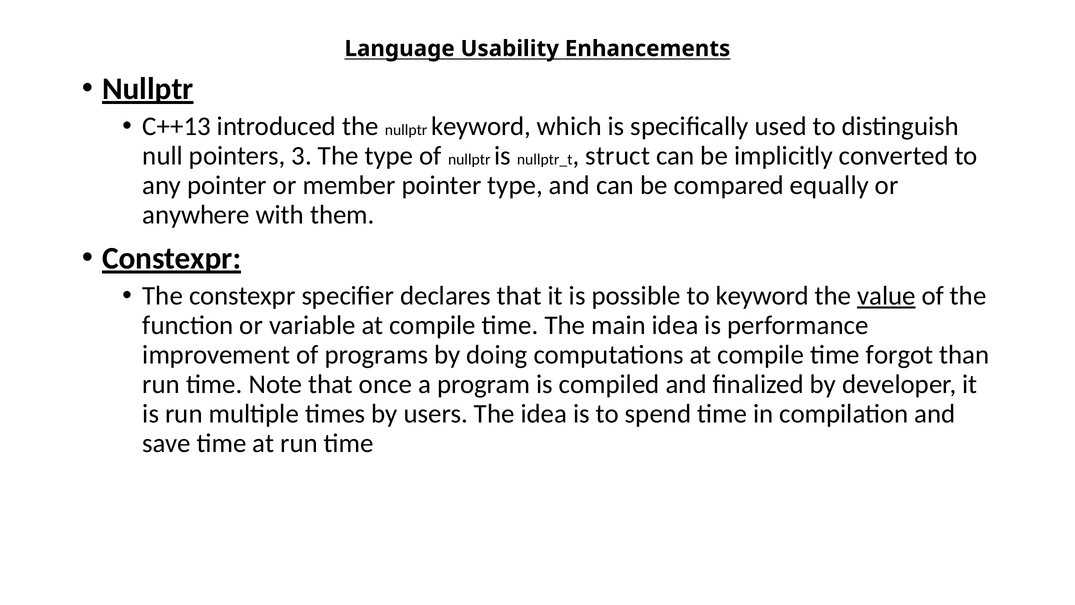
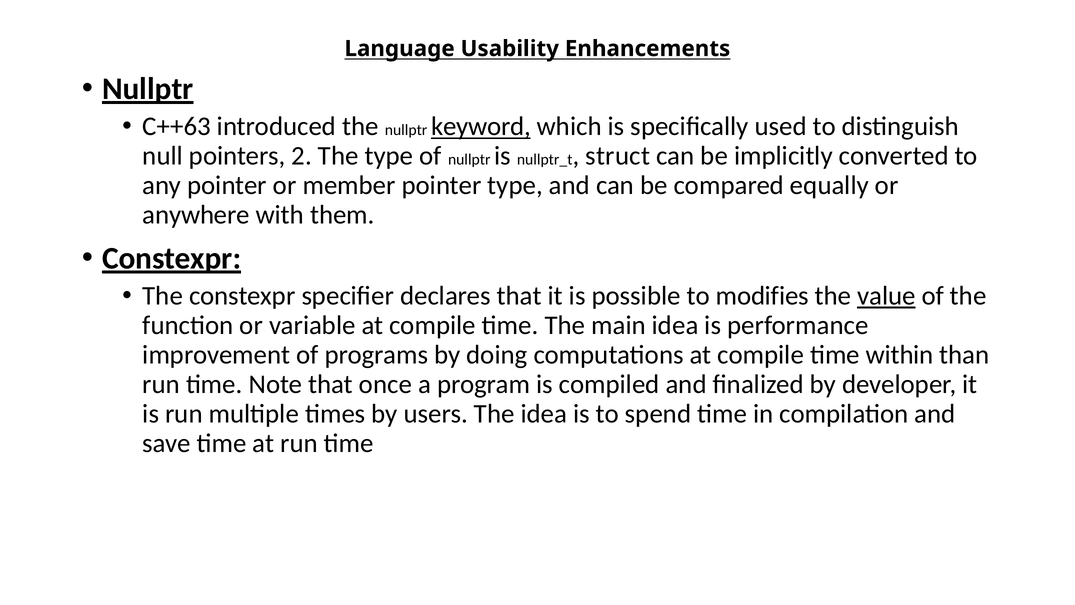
C++13: C++13 -> C++63 (177, 126)
keyword underline: none -> present (481, 126)
3: 3 -> 2 (302, 156)
to keyword: keyword -> modifies (762, 296)
forgot: forgot -> within (900, 355)
